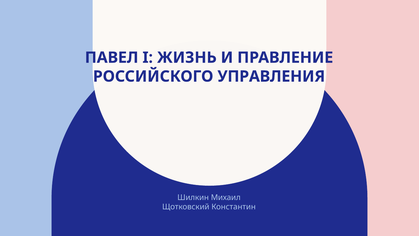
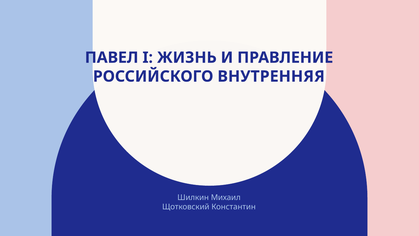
УПРАВЛЕНИЯ: УПРАВЛЕНИЯ -> ВНУТРЕННЯЯ (271, 76)
